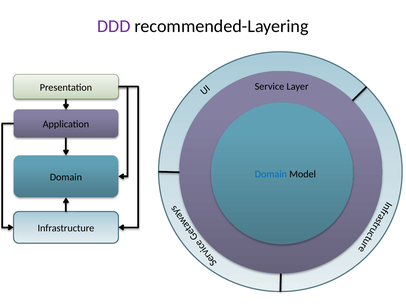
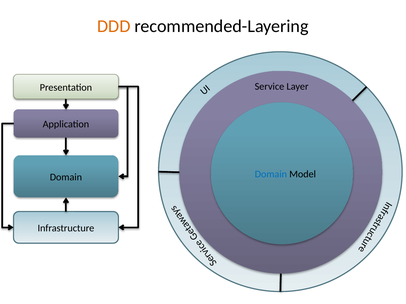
DDD colour: purple -> orange (114, 26)
